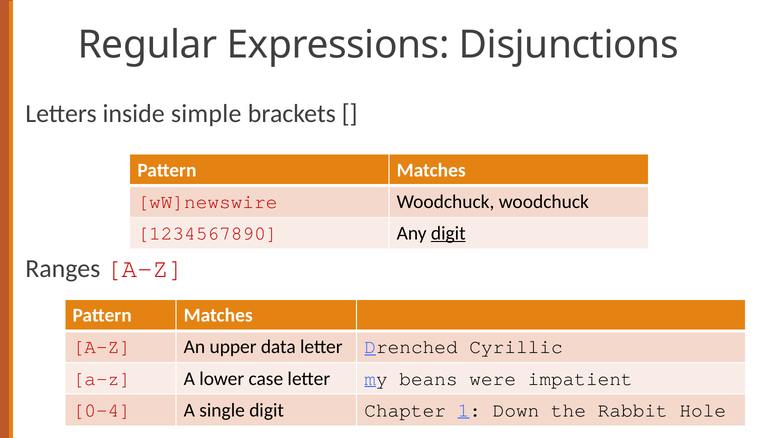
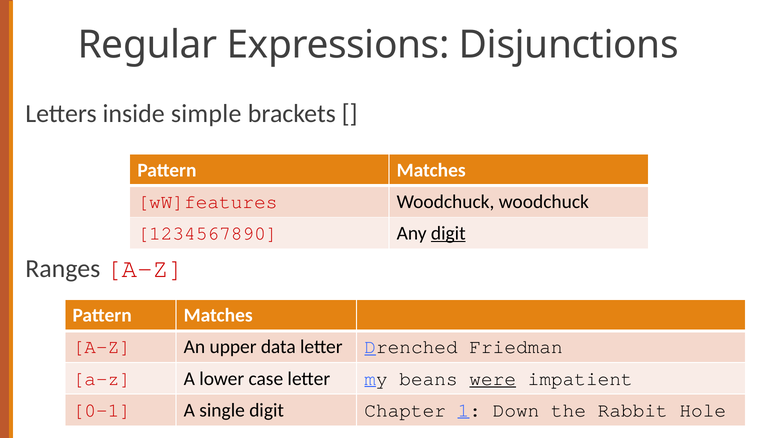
wW]newswire: wW]newswire -> wW]features (207, 202)
Cyrillic: Cyrillic -> Friedman (516, 347)
were underline: none -> present (493, 378)
0-4: 0-4 -> 0-1 (102, 410)
